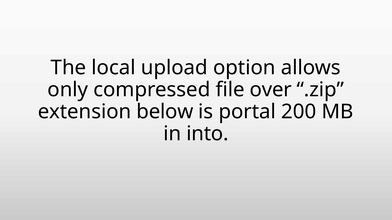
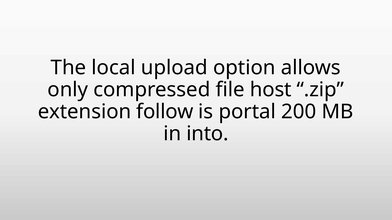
over: over -> host (271, 90)
below: below -> follow (165, 112)
